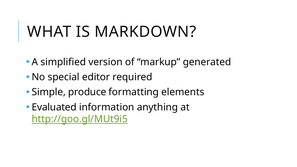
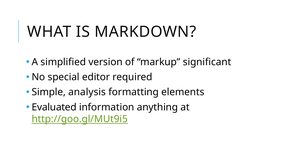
generated: generated -> significant (207, 62)
produce: produce -> analysis (87, 92)
